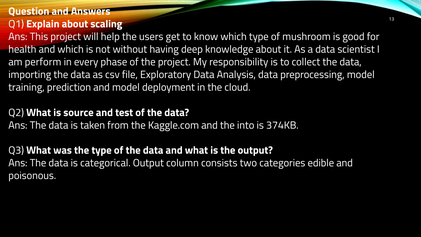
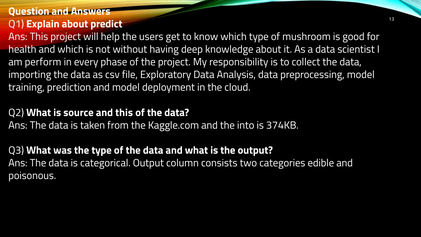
scaling: scaling -> predict (106, 24)
and test: test -> this (124, 112)
